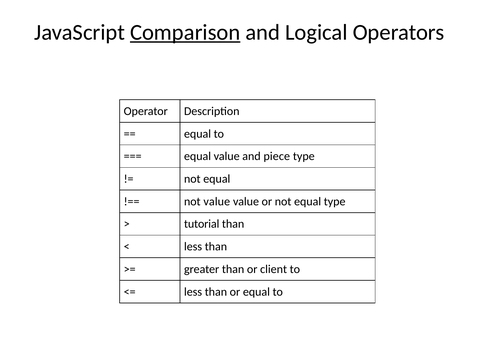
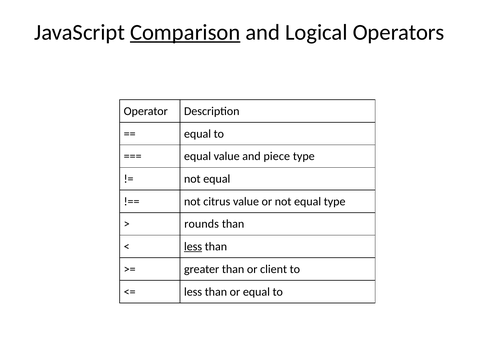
not value: value -> citrus (217, 202)
tutorial: tutorial -> rounds (202, 224)
less underline: none -> present (193, 247)
